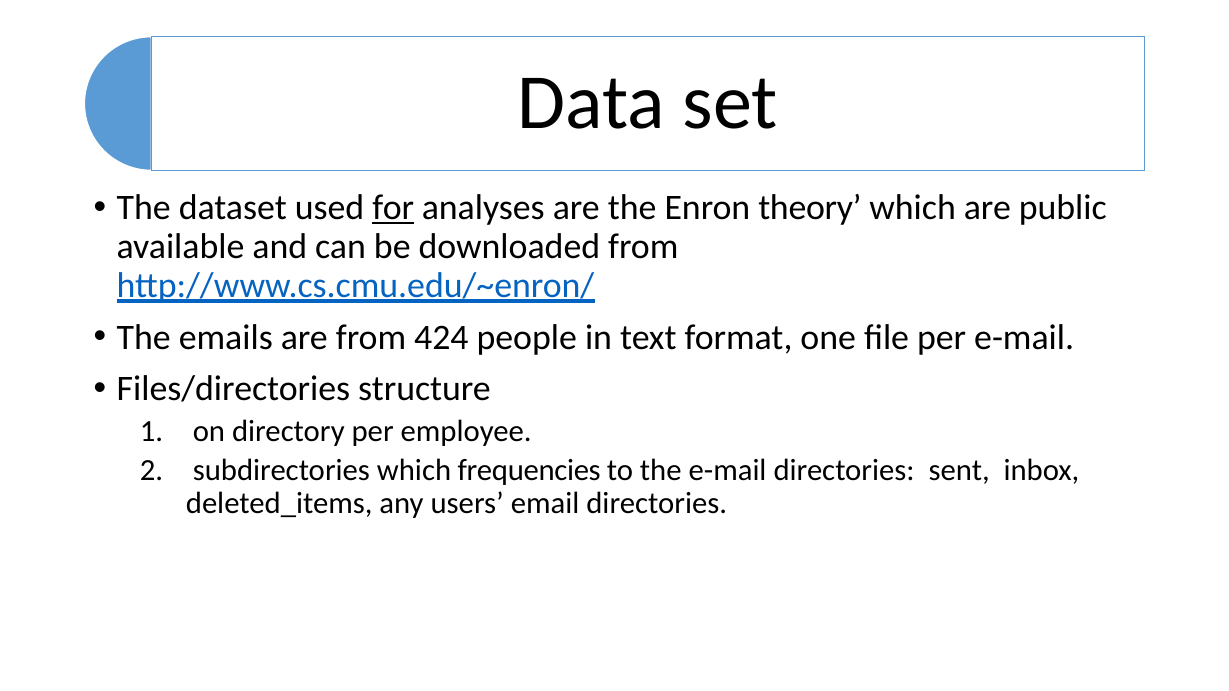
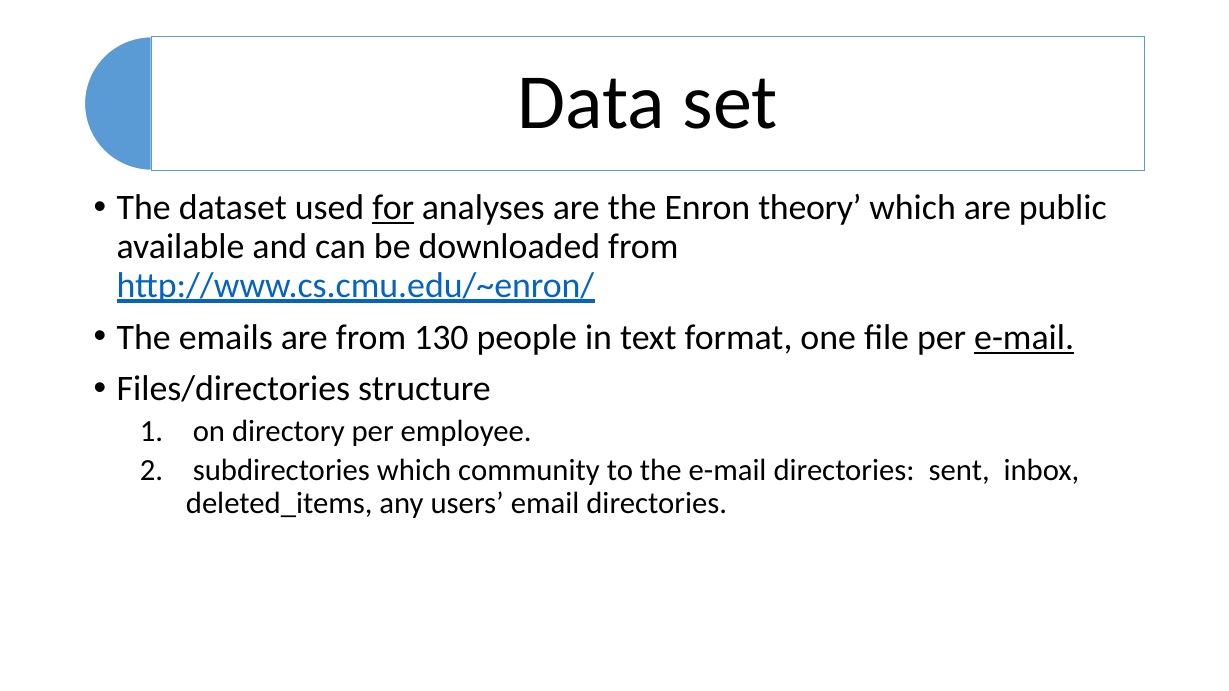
424: 424 -> 130 (441, 337)
e-mail underline: none -> present (1024, 337)
frequencies: frequencies -> community (529, 471)
